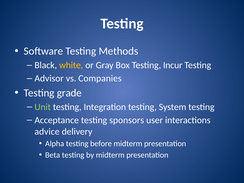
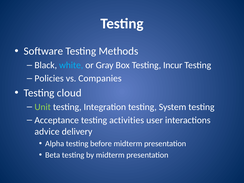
white colour: yellow -> light blue (71, 65)
Advisor: Advisor -> Policies (49, 78)
grade: grade -> cloud (69, 93)
sponsors: sponsors -> activities (127, 120)
